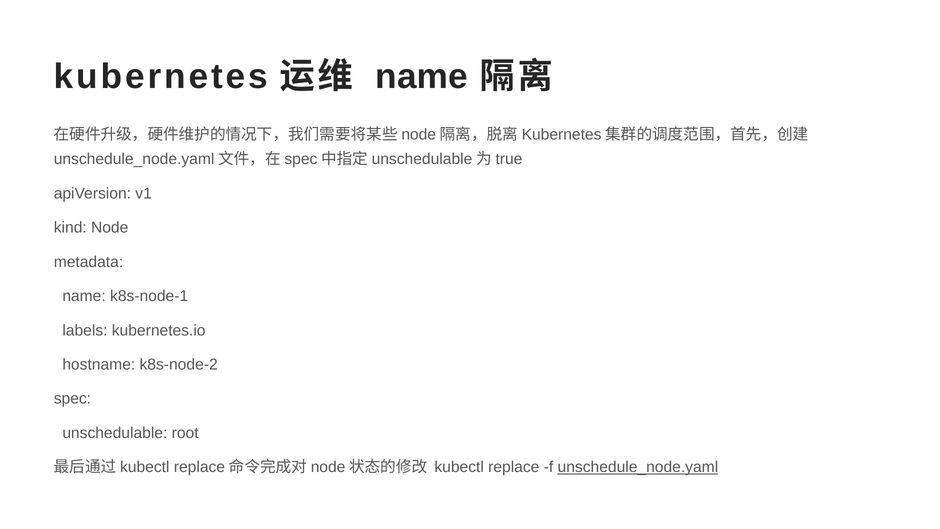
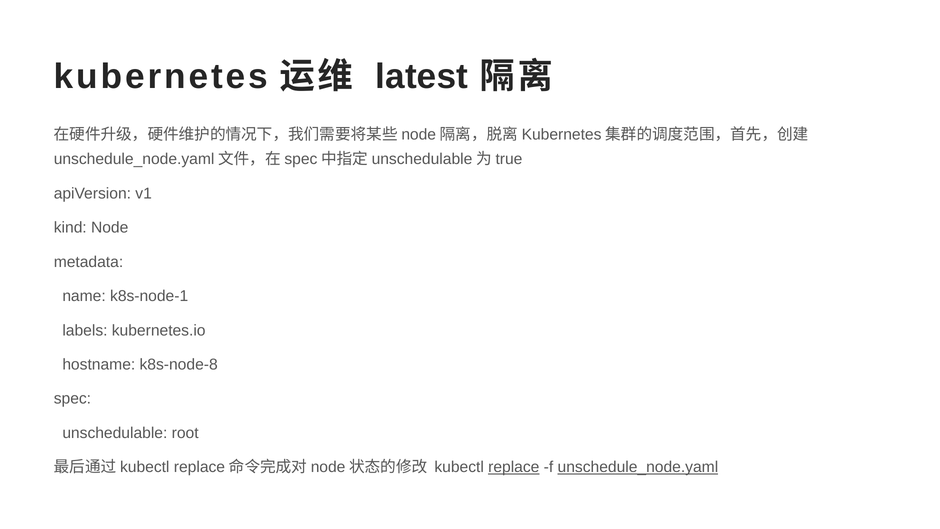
name: name -> latest (422, 77)
k8s-node-2: k8s-node-2 -> k8s-node-8 (179, 364)
replace underline: none -> present (514, 467)
